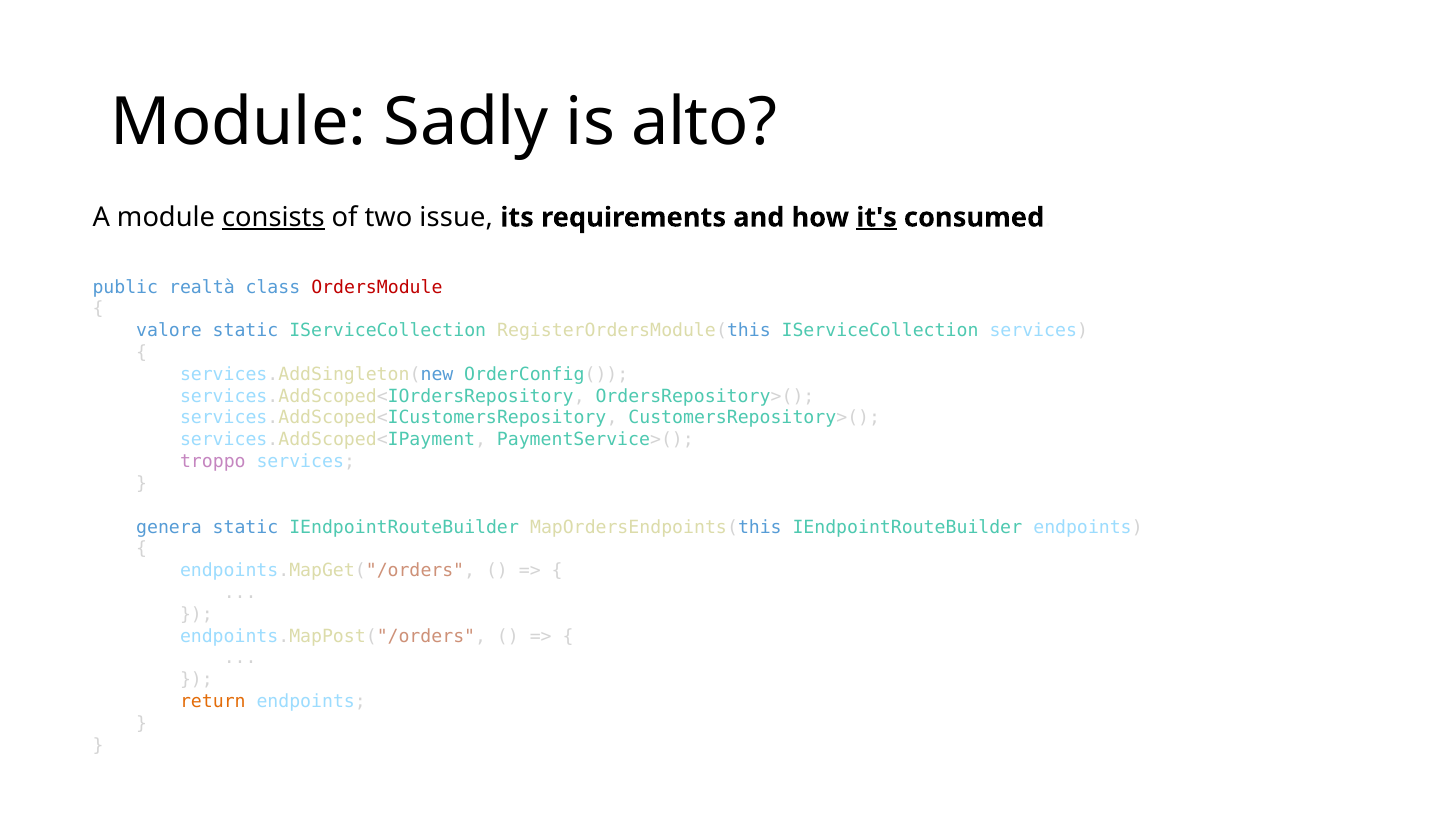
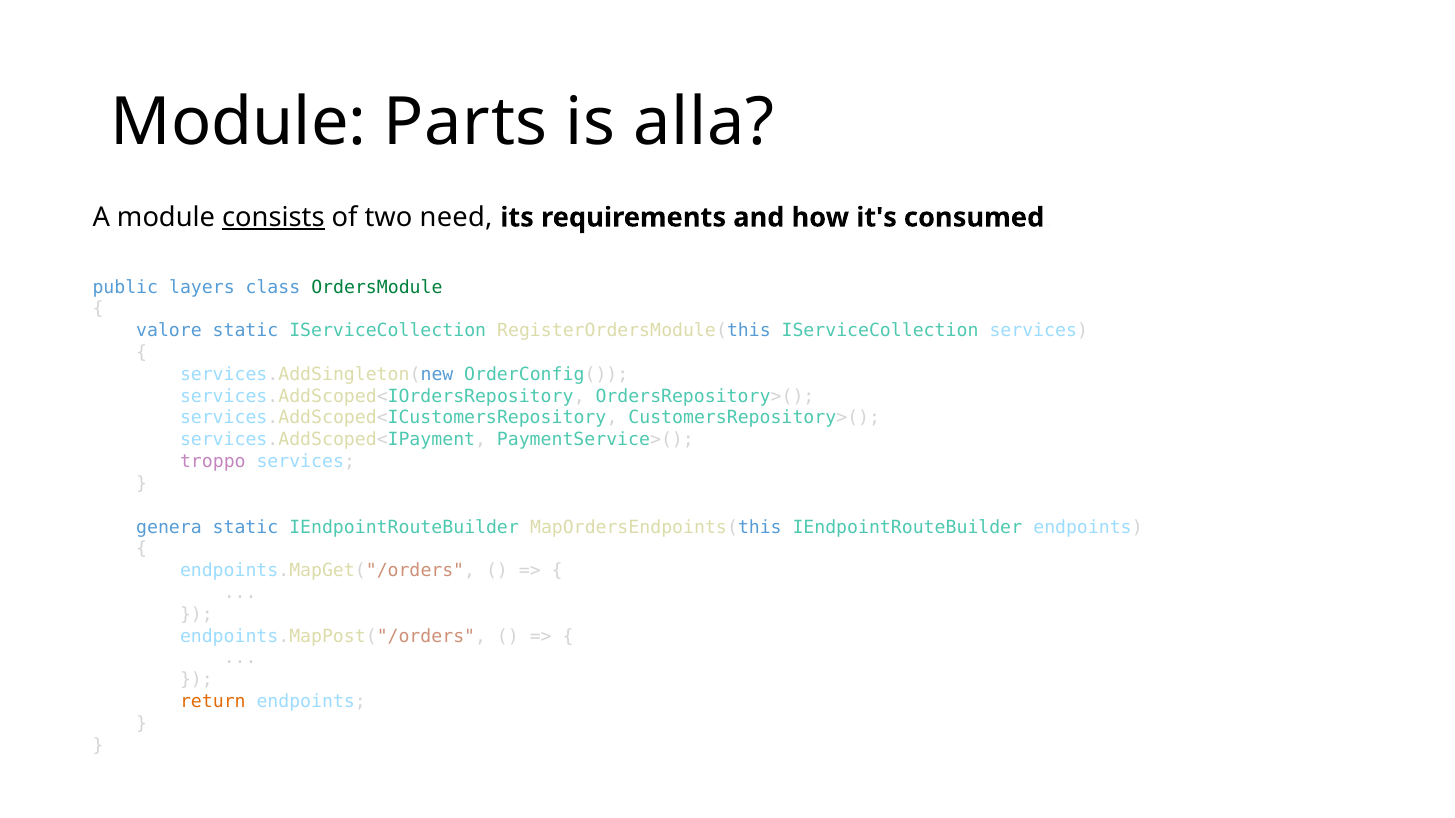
Sadly: Sadly -> Parts (466, 122)
alto: alto -> alla (704, 122)
issue: issue -> need (456, 218)
it's underline: present -> none (877, 218)
realtà: realtà -> layers (202, 287)
OrdersModule colour: red -> green (377, 287)
